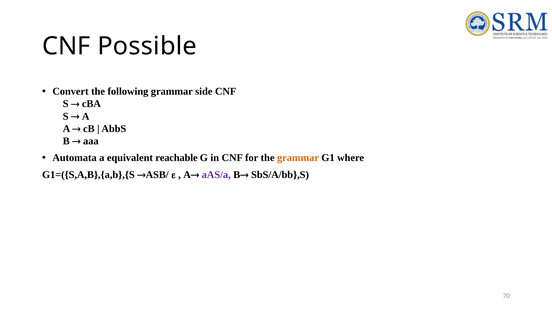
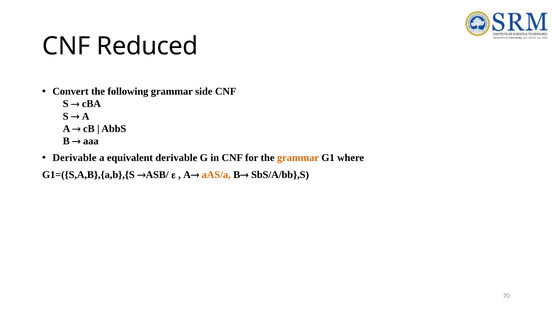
Possible: Possible -> Reduced (147, 46)
Automata: Automata -> Derivable (74, 158)
equivalent reachable: reachable -> derivable (176, 158)
aAS/a colour: purple -> orange (216, 175)
